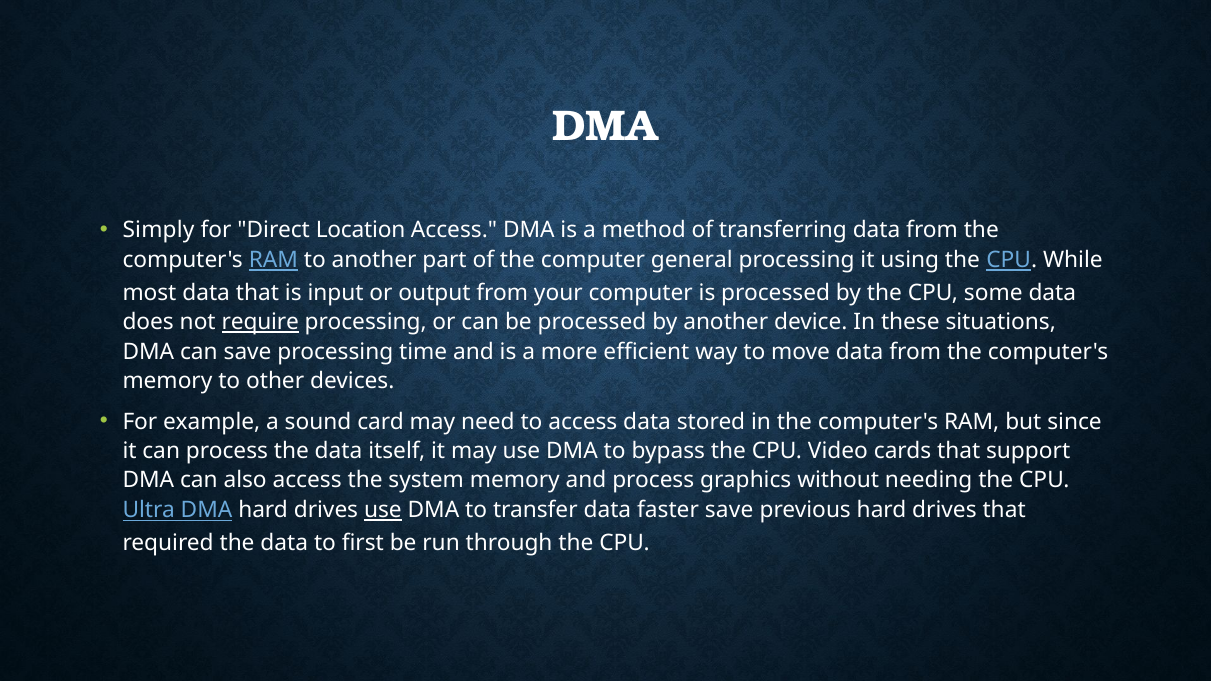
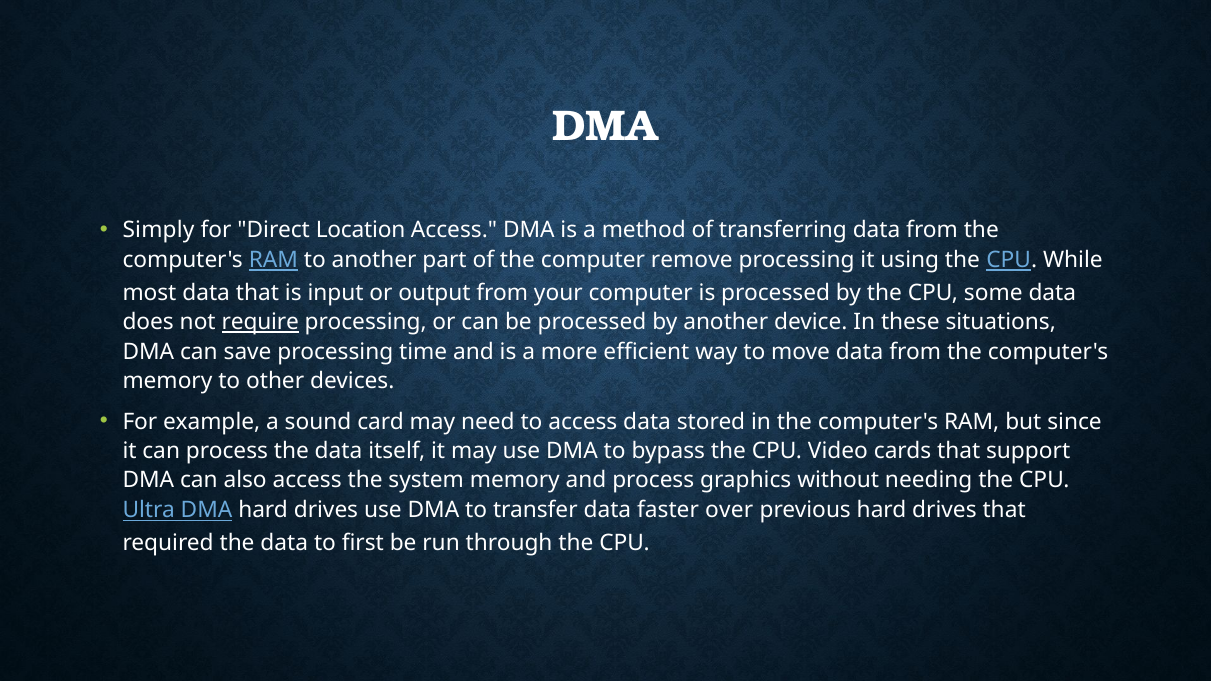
general: general -> remove (692, 260)
use underline: present -> none (383, 510)
faster save: save -> over (729, 510)
